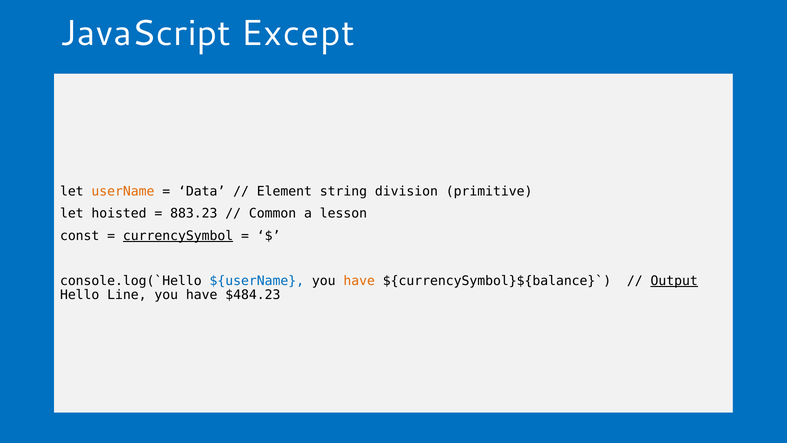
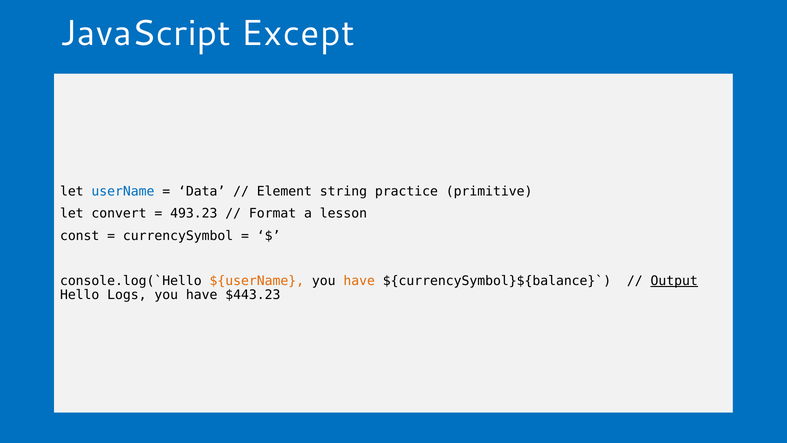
userName colour: orange -> blue (123, 191)
division: division -> practice (406, 191)
hoisted: hoisted -> convert (119, 213)
883.23: 883.23 -> 493.23 (194, 213)
Common: Common -> Format (273, 213)
currencySymbol underline: present -> none (178, 236)
${userName colour: blue -> orange (257, 281)
Line: Line -> Logs (127, 295)
$484.23: $484.23 -> $443.23 (253, 295)
